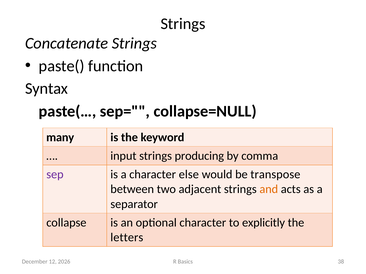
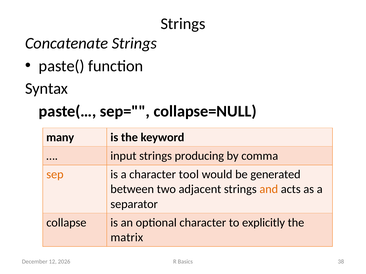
sep colour: purple -> orange (55, 175)
else: else -> tool (189, 175)
transpose: transpose -> generated (275, 175)
letters: letters -> matrix (127, 238)
